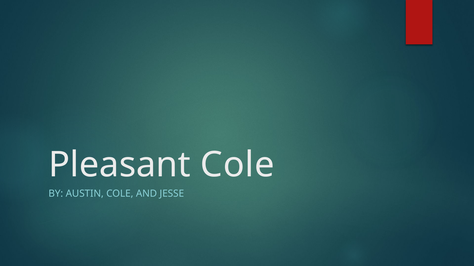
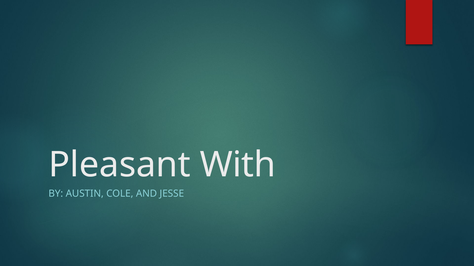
Pleasant Cole: Cole -> With (238, 165)
